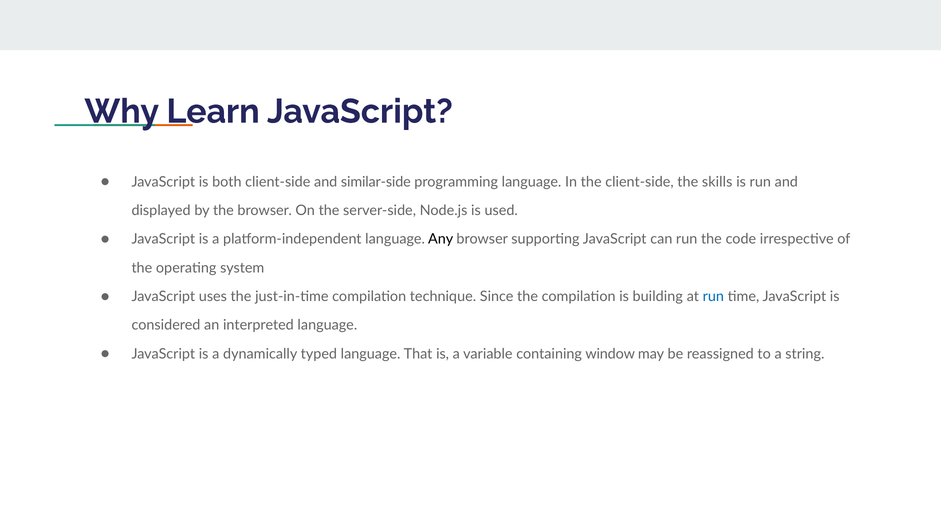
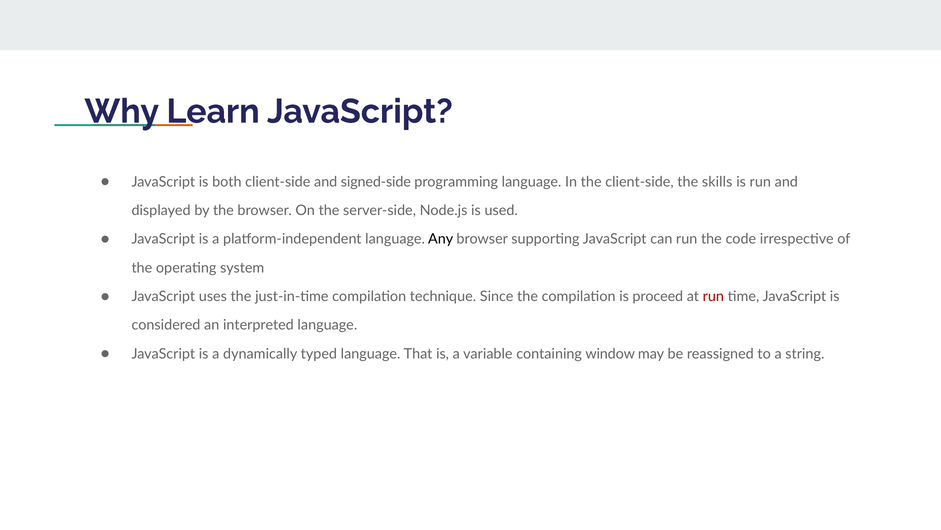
similar-side: similar-side -> signed-side (376, 182)
building: building -> proceed (658, 296)
run colour: blue -> red (713, 296)
